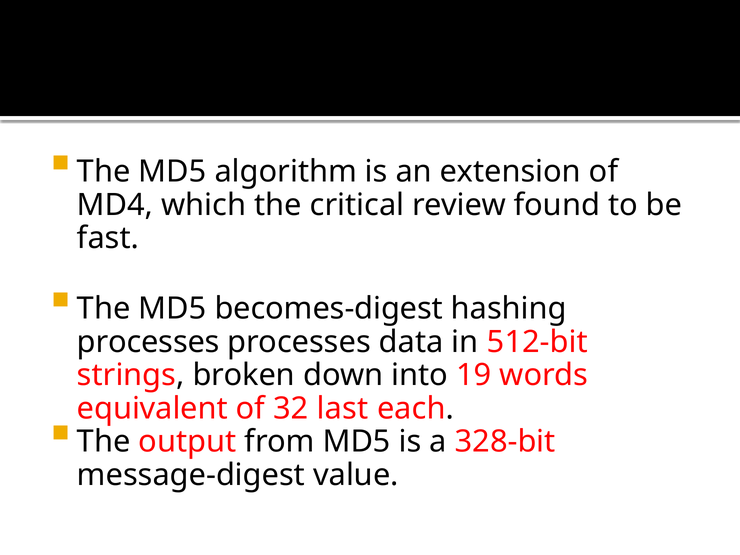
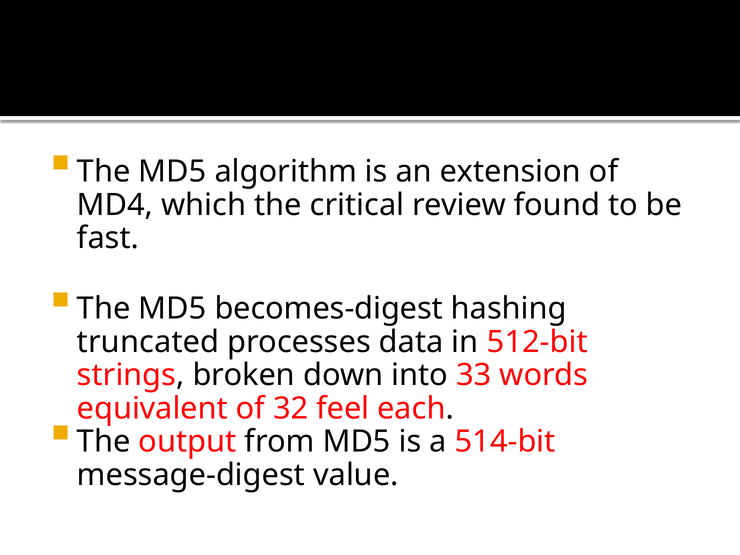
processes: processes -> truncated (148, 342)
19: 19 -> 33 (474, 375)
last: last -> feel (343, 409)
328-bit: 328-bit -> 514-bit (505, 442)
